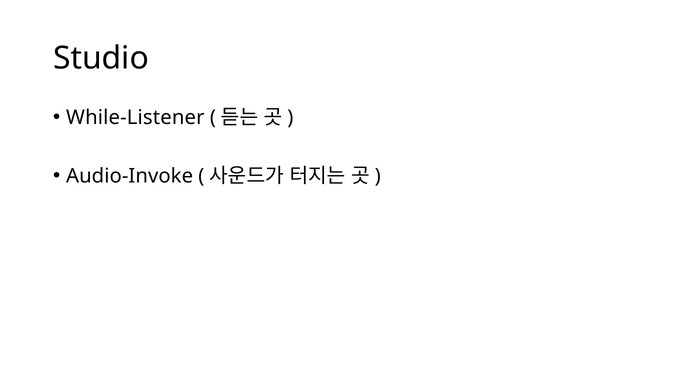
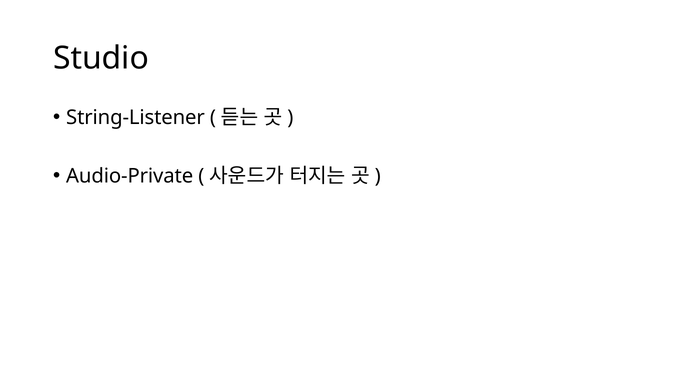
While-Listener: While-Listener -> String-Listener (135, 118)
Audio-Invoke: Audio-Invoke -> Audio-Private (130, 176)
